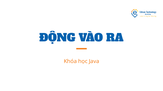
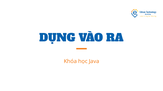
ĐỘNG: ĐỘNG -> DỤNG (57, 38)
